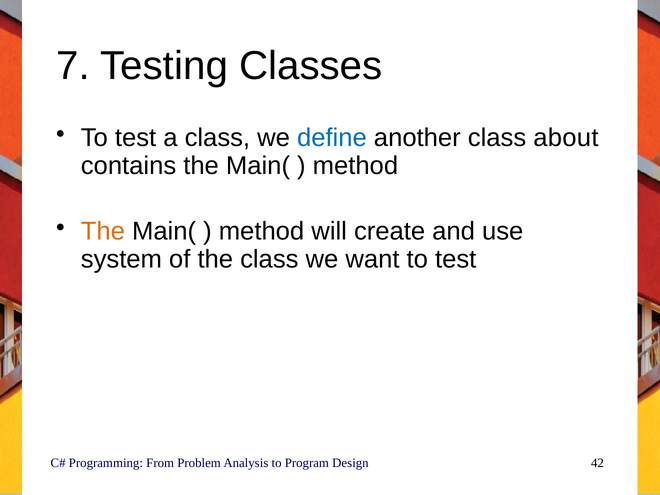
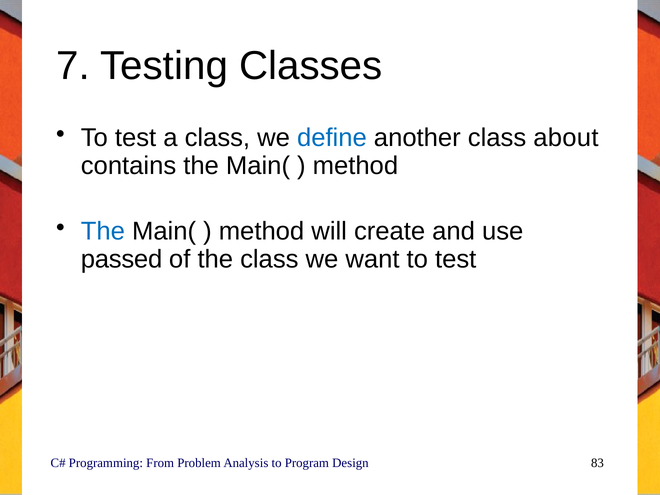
The colour: orange -> blue (103, 231)
system: system -> passed (122, 259)
42: 42 -> 83 (597, 463)
